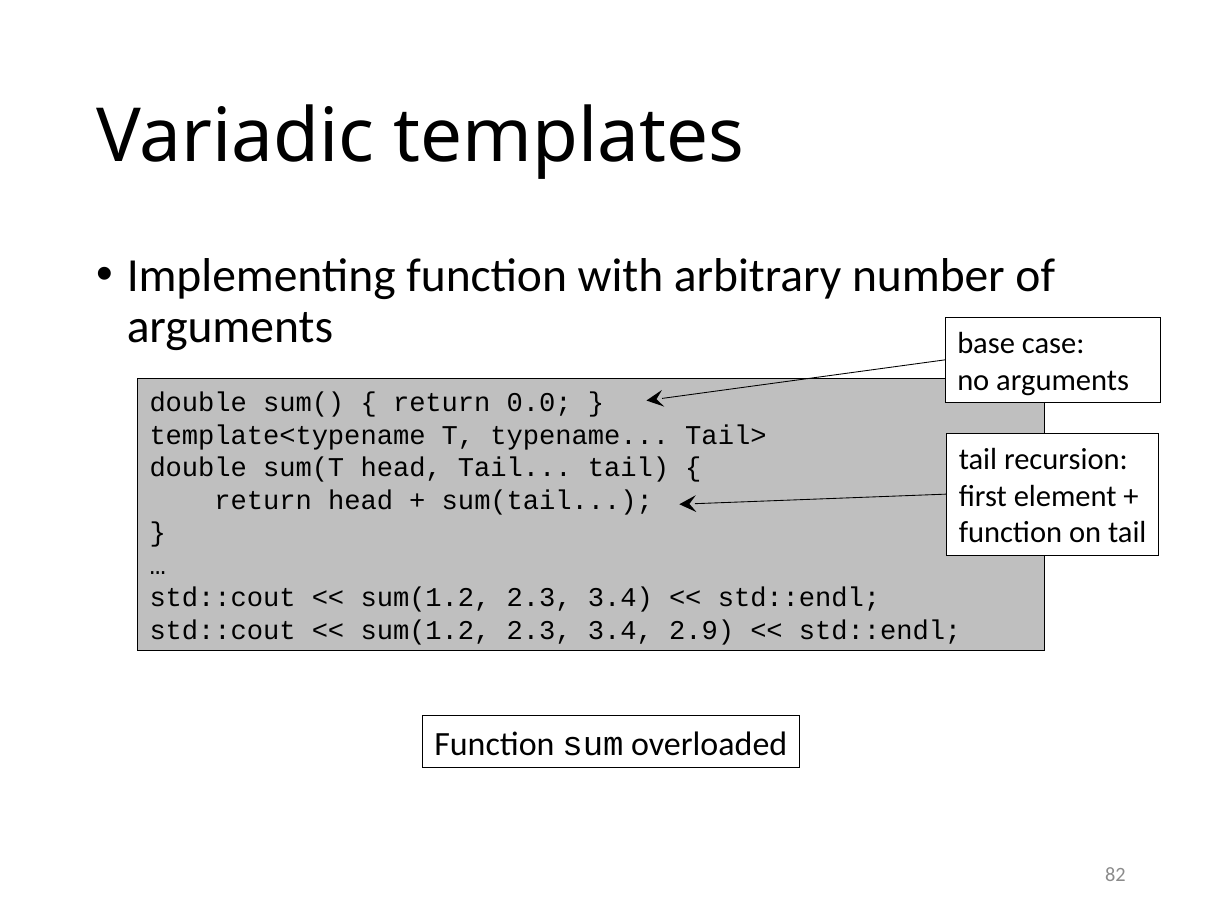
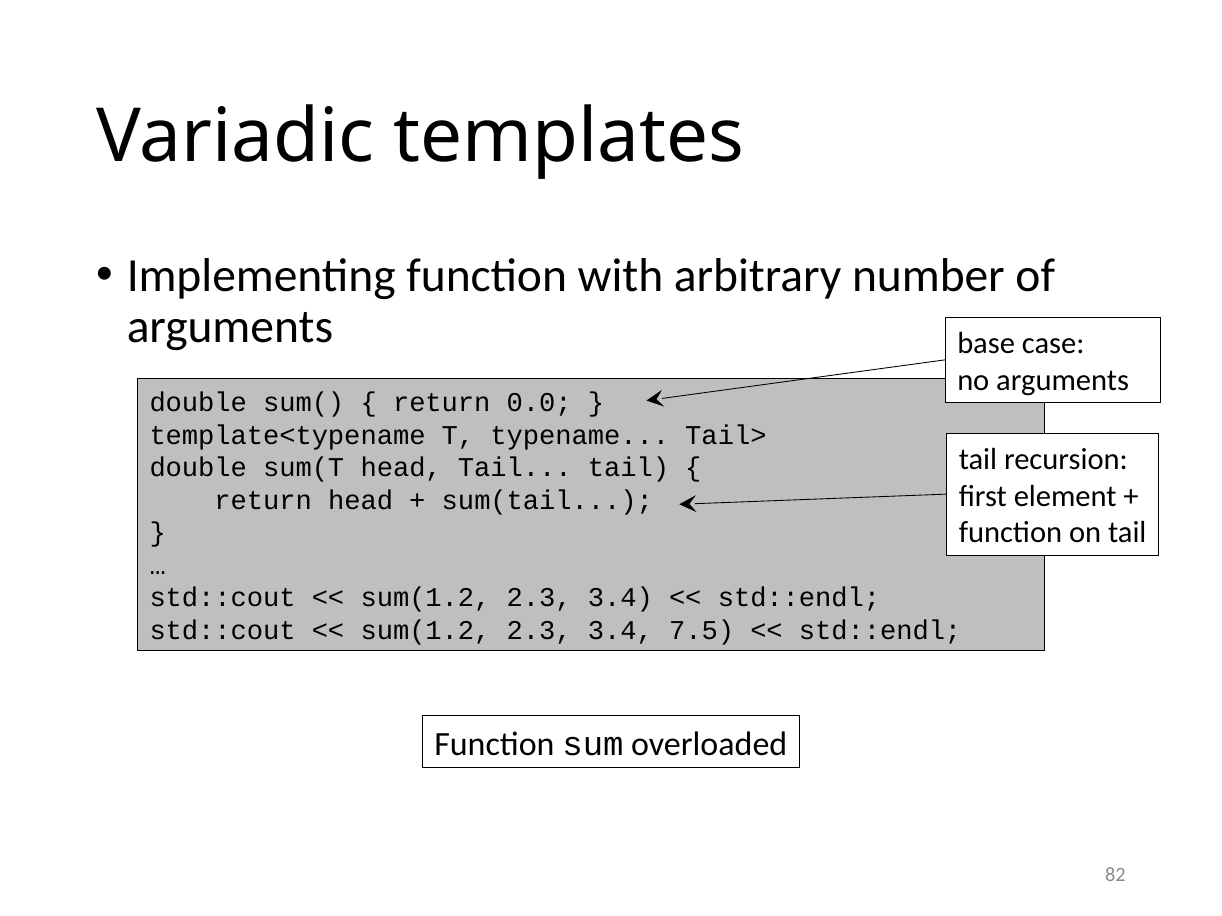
2.9: 2.9 -> 7.5 (702, 631)
